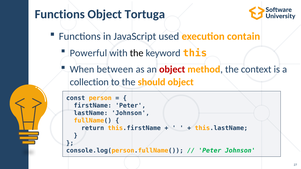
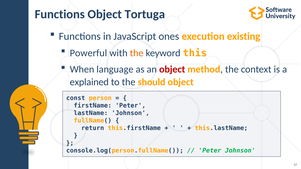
used: used -> ones (169, 36)
contain: contain -> existing (244, 36)
the colour: black -> orange (137, 53)
between: between -> language (115, 69)
collection: collection -> explained (89, 82)
